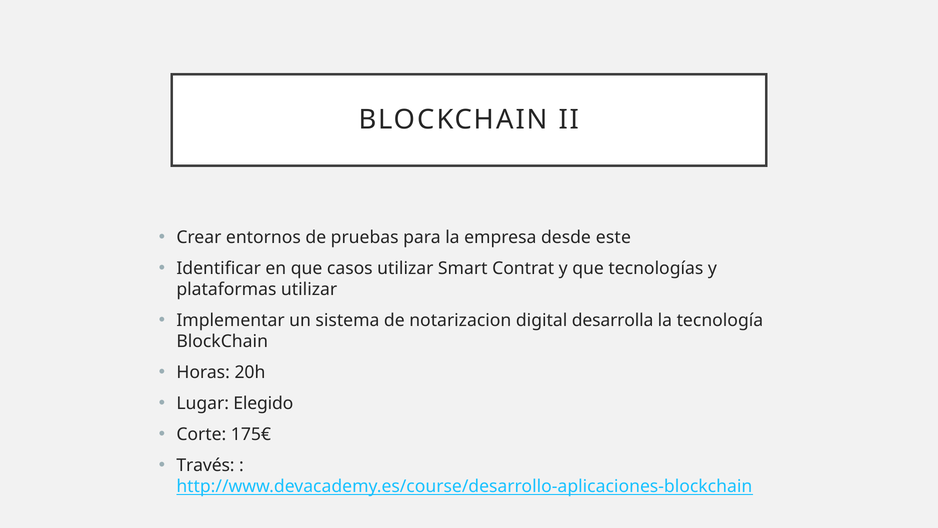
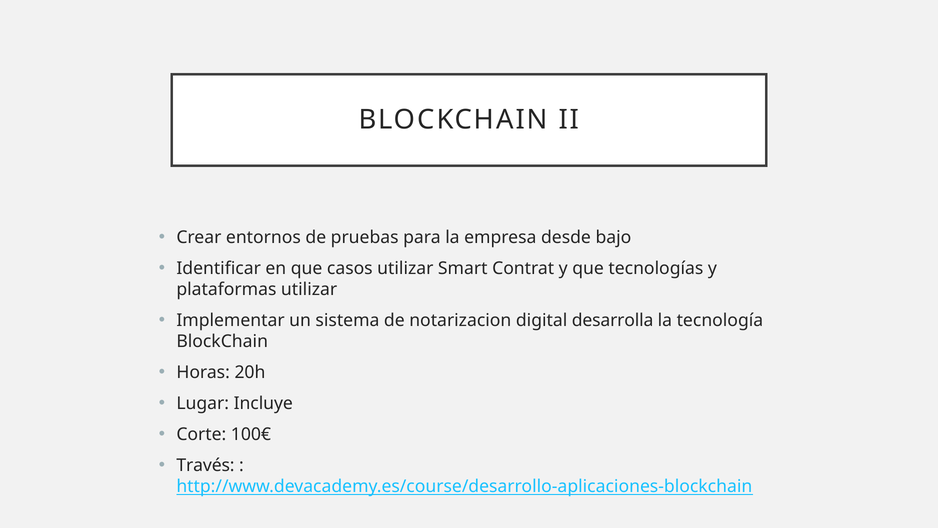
este: este -> bajo (613, 237)
Elegido: Elegido -> Incluye (263, 403)
175€: 175€ -> 100€ (251, 434)
